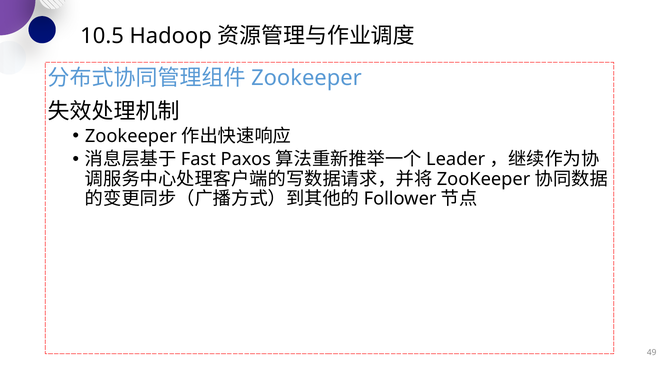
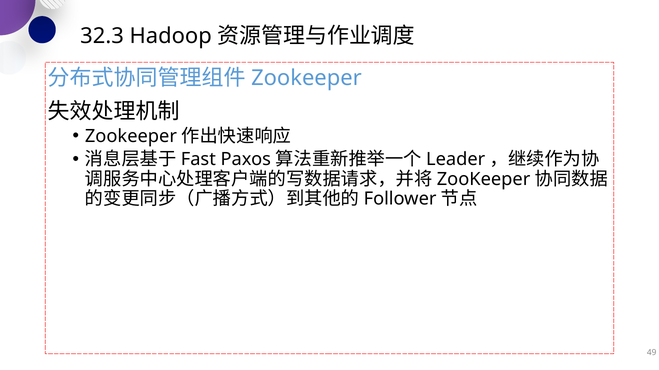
10.5: 10.5 -> 32.3 (102, 36)
